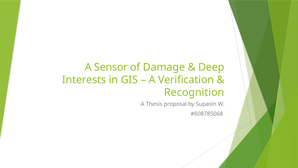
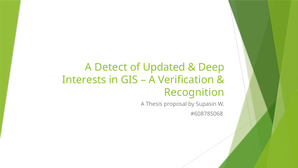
Sensor: Sensor -> Detect (111, 67)
Damage: Damage -> Updated (164, 67)
